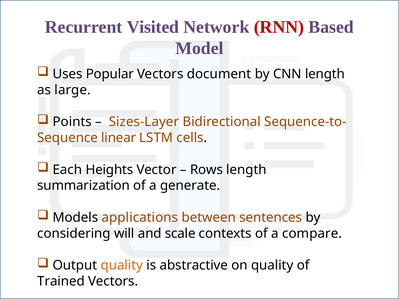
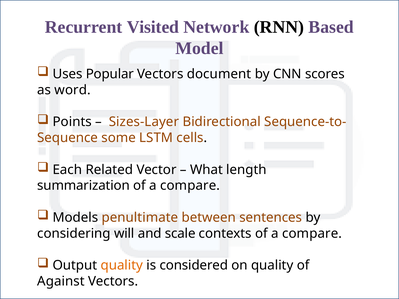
RNN colour: red -> black (279, 27)
CNN length: length -> scores (325, 74)
large: large -> word (73, 90)
linear: linear -> some (119, 138)
Heights: Heights -> Related (109, 170)
Rows: Rows -> What (206, 170)
generate: generate -> compare (190, 186)
applications: applications -> penultimate (140, 218)
abstractive: abstractive -> considered (194, 266)
Trained: Trained -> Against (61, 282)
